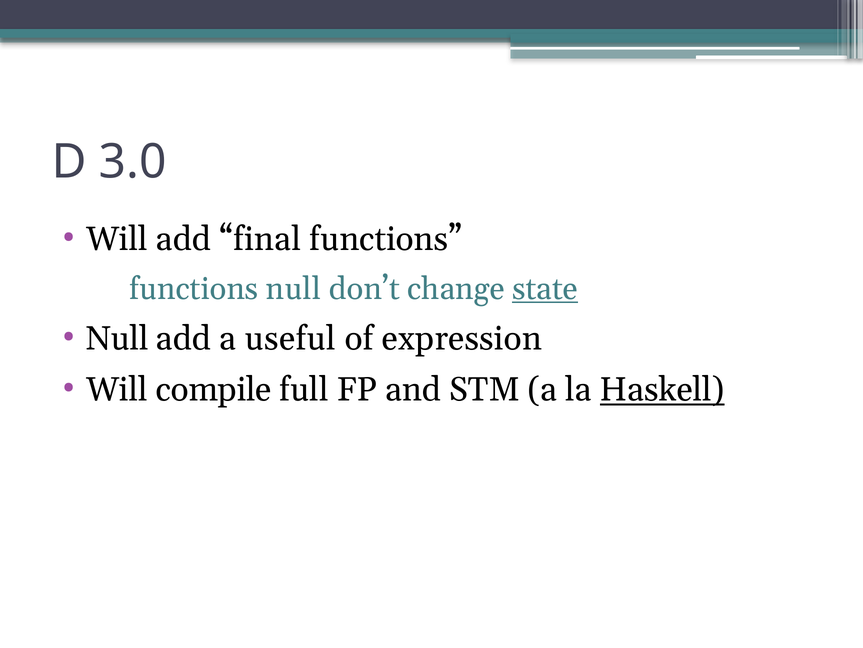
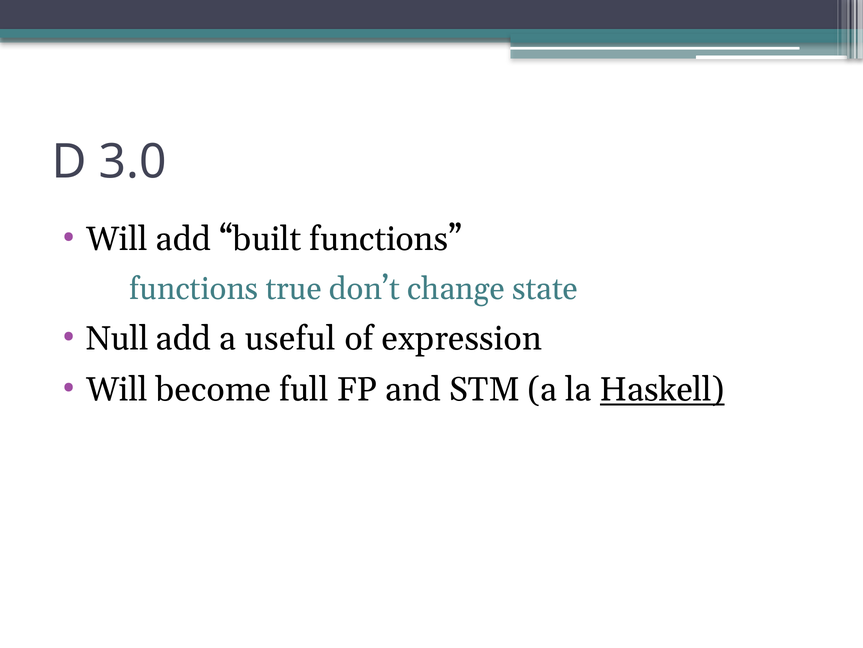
final: final -> built (260, 239)
functions null: null -> true (294, 289)
state underline: present -> none (545, 289)
compile: compile -> become (213, 389)
